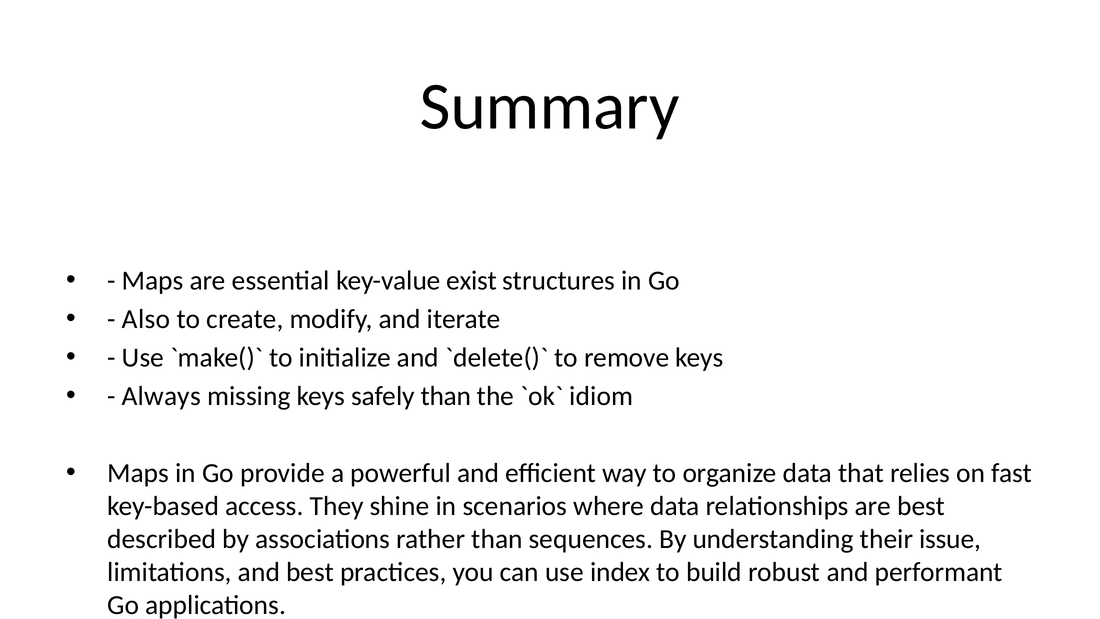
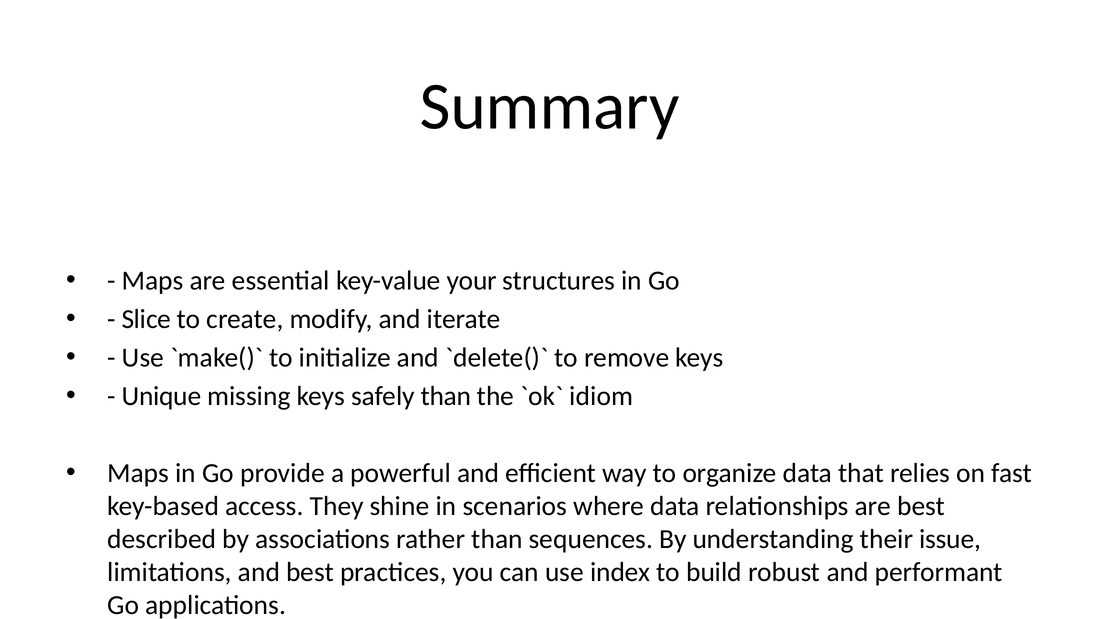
exist: exist -> your (472, 281)
Also: Also -> Slice (146, 319)
Always: Always -> Unique (161, 396)
